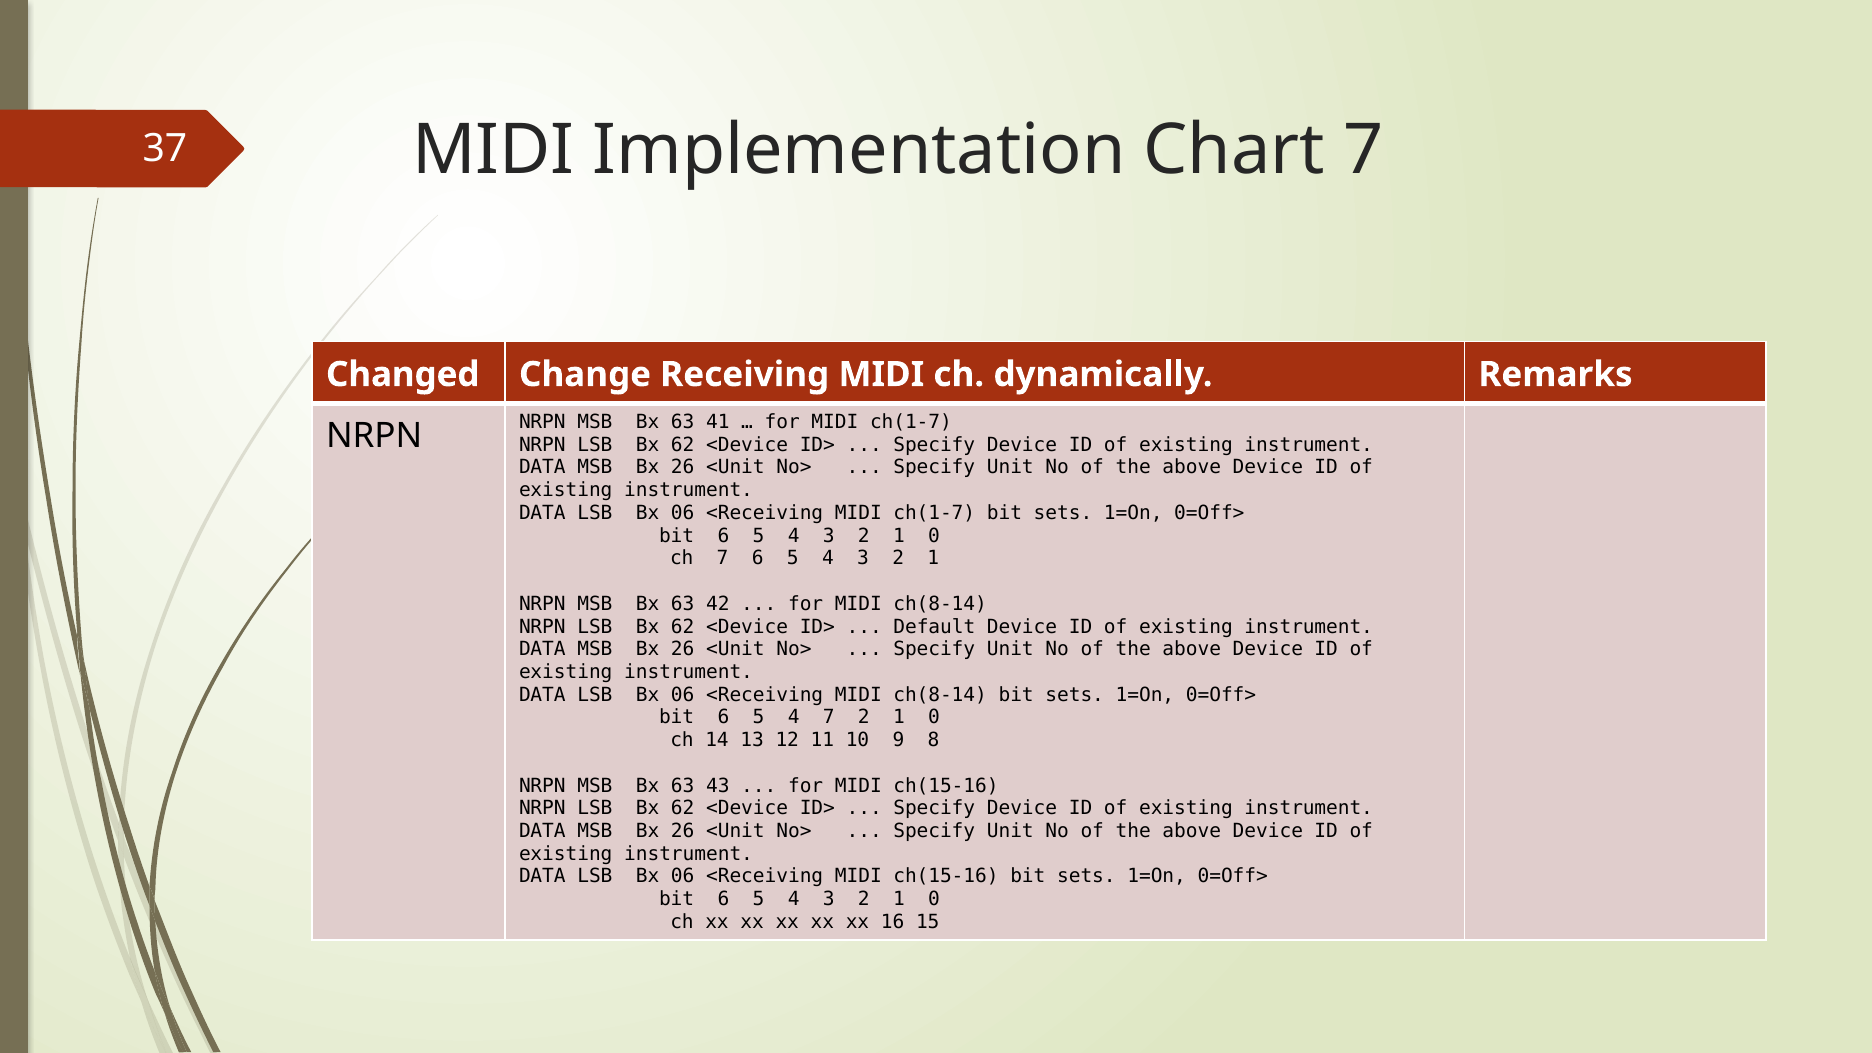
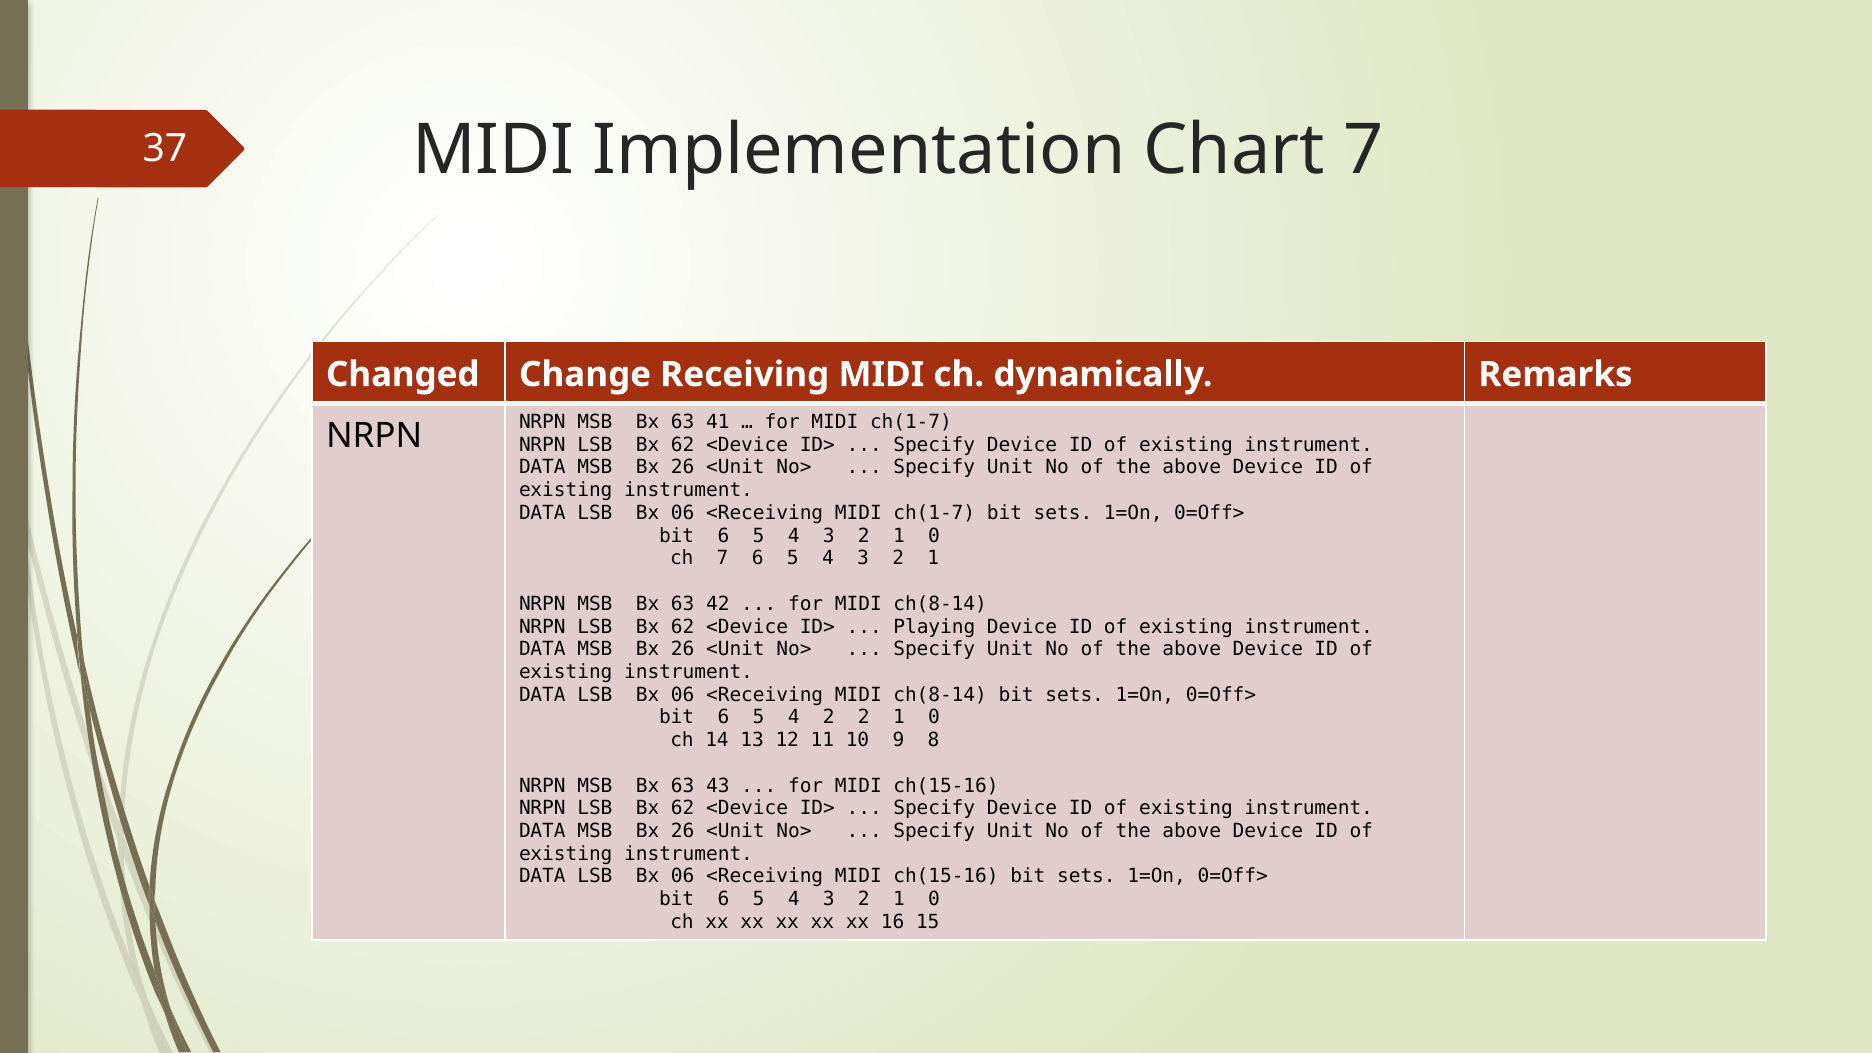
Default: Default -> Playing (934, 627)
4 7: 7 -> 2 (829, 717)
